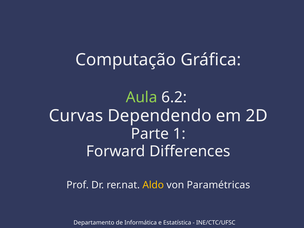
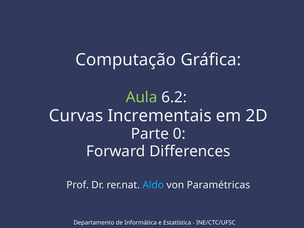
Dependendo: Dependendo -> Incrementais (160, 116)
1: 1 -> 0 (179, 134)
Aldo colour: yellow -> light blue (153, 185)
